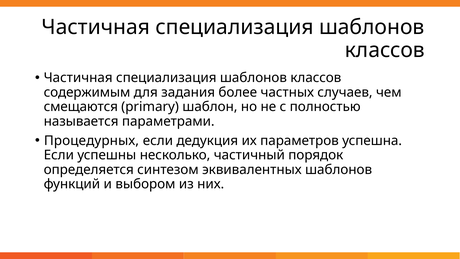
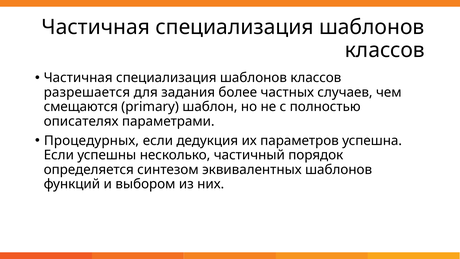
содержимым: содержимым -> разрешается (87, 92)
называется: называется -> описателях (81, 121)
